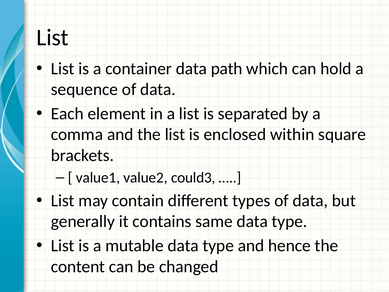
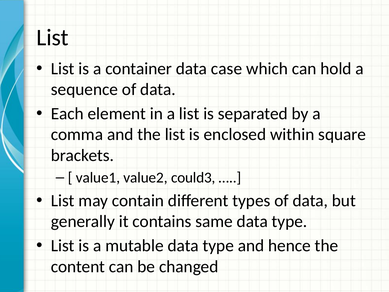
path: path -> case (227, 69)
